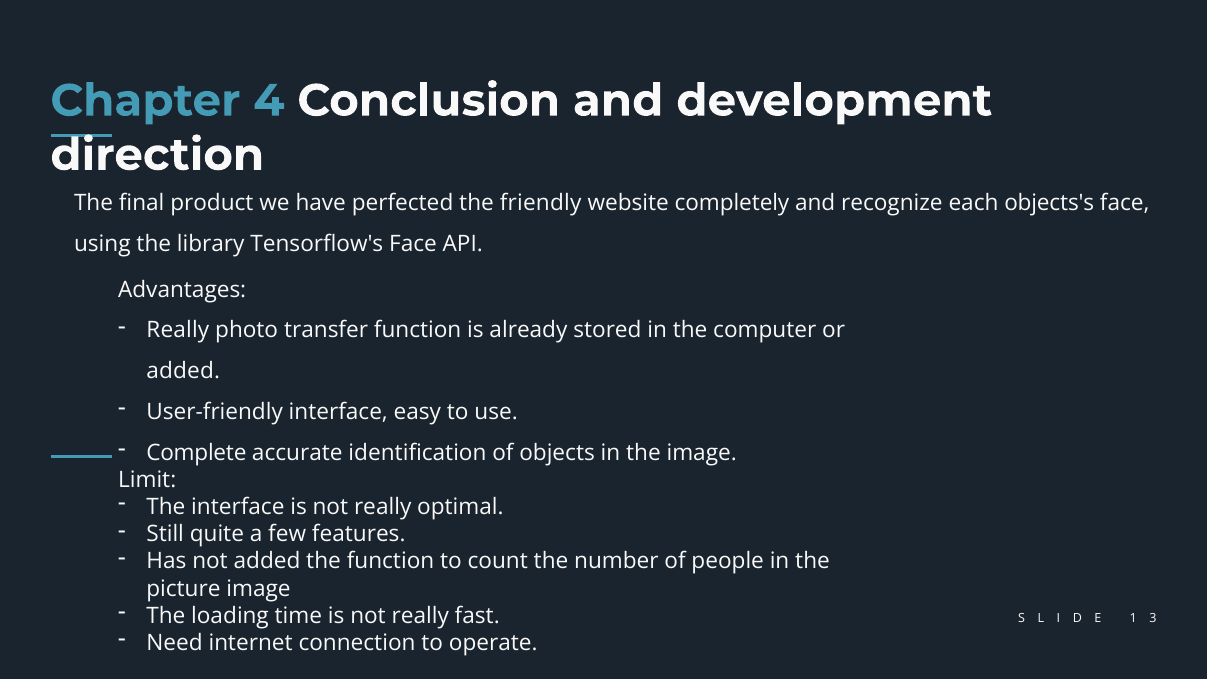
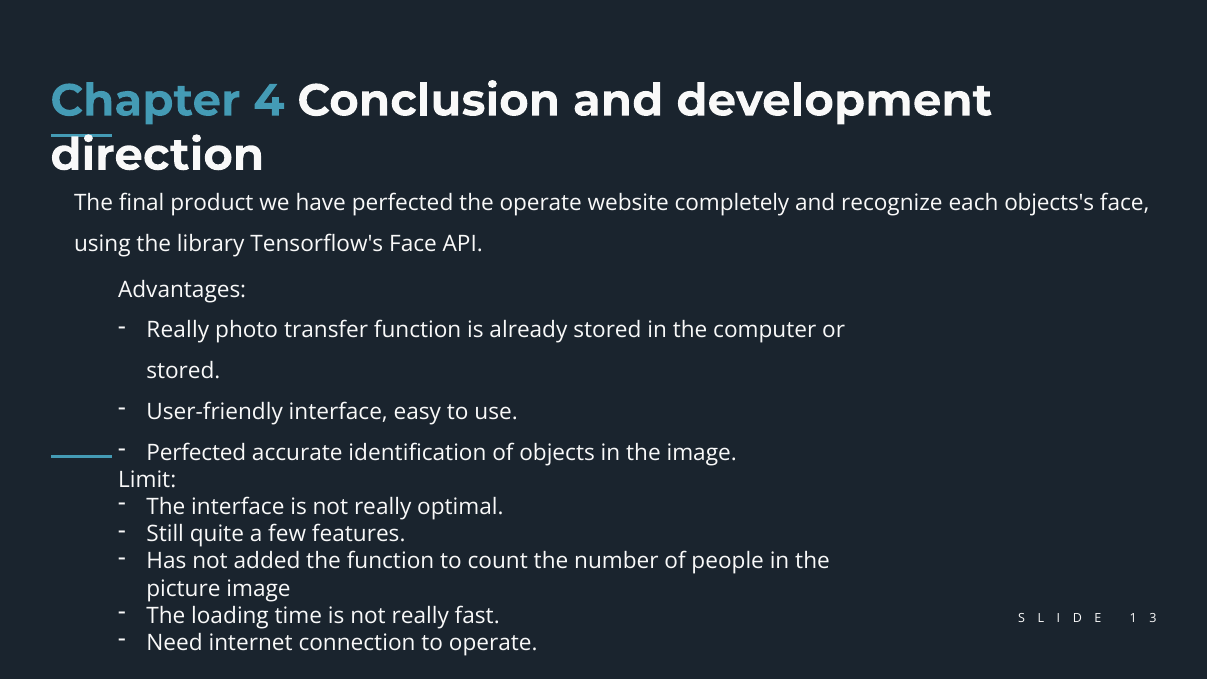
the friendly: friendly -> operate (541, 203)
added: added -> stored (183, 371)
Complete: Complete -> Perfected (196, 453)
